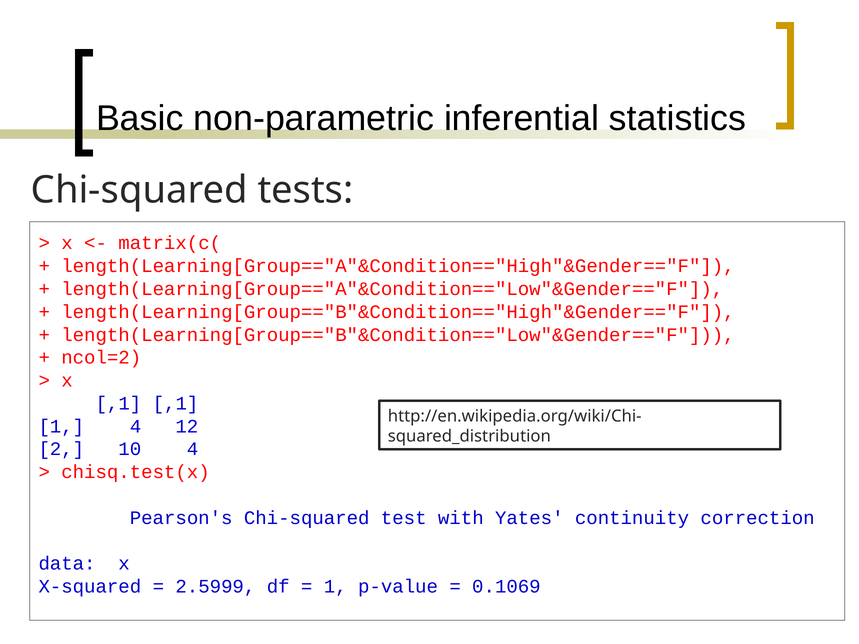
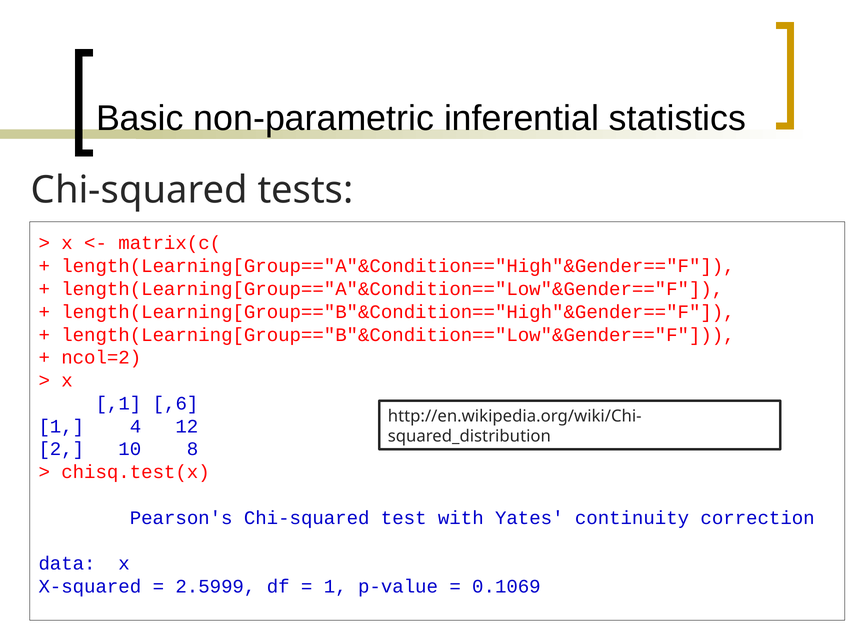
,1 ,1: ,1 -> ,6 (176, 404)
10 4: 4 -> 8 (193, 449)
